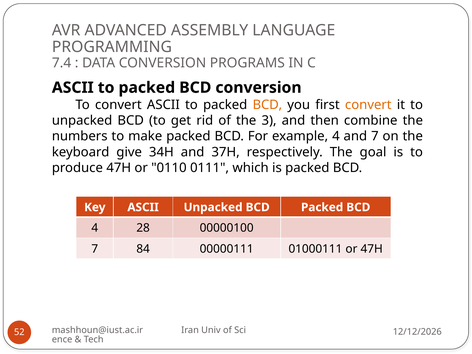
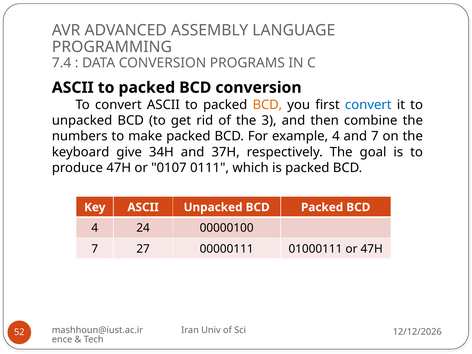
convert colour: orange -> blue (368, 105)
0110: 0110 -> 0107 (169, 168)
28: 28 -> 24 (143, 228)
84: 84 -> 27 (143, 249)
